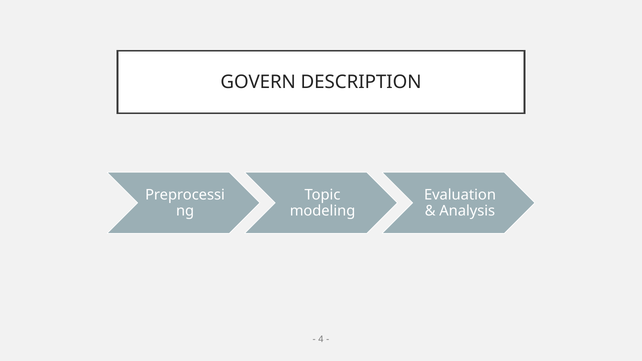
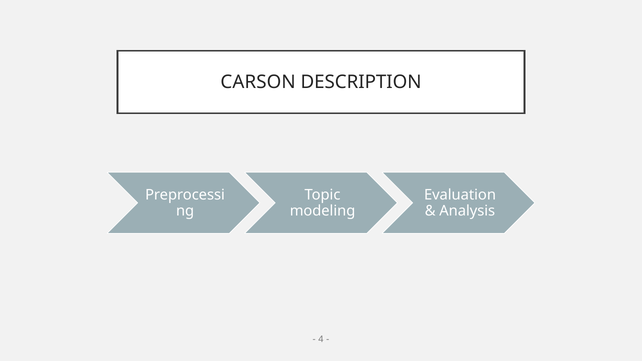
GOVERN: GOVERN -> CARSON (258, 82)
